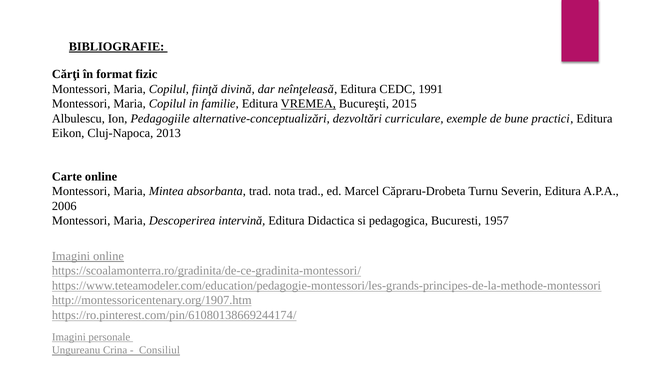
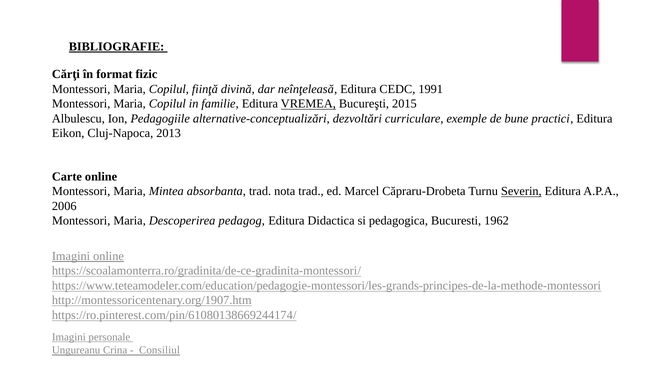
Severin underline: none -> present (521, 191)
intervină: intervină -> pedagog (242, 221)
1957: 1957 -> 1962 (497, 221)
